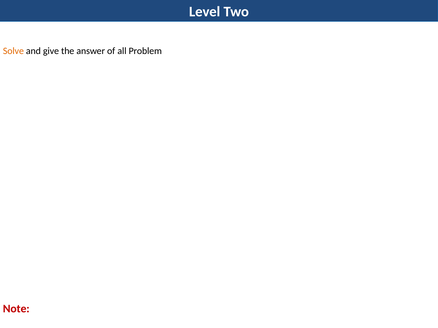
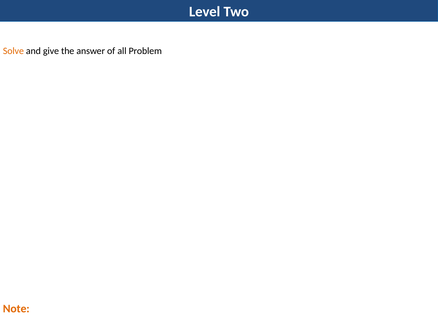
Note colour: red -> orange (16, 309)
